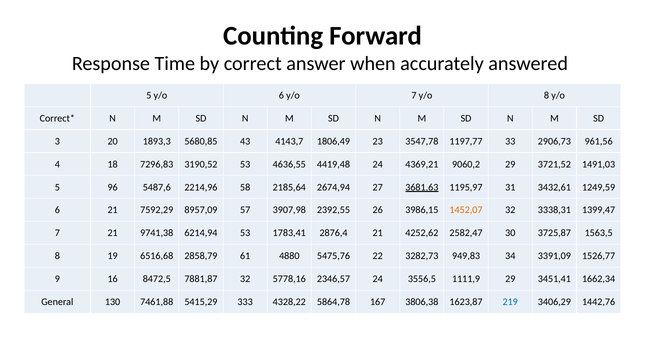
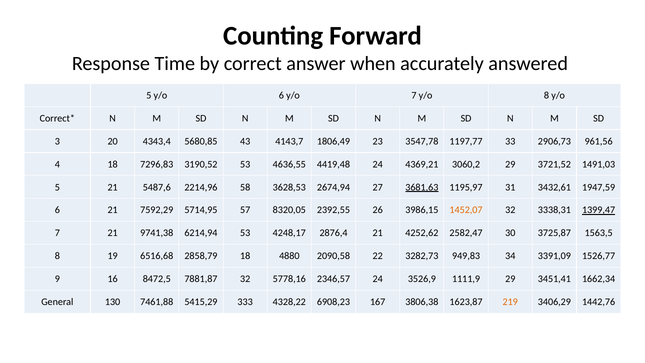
1893,3: 1893,3 -> 4343,4 (157, 141)
9060,2: 9060,2 -> 3060,2 (466, 164)
5 96: 96 -> 21 (113, 187)
2185,64: 2185,64 -> 3628,53 (289, 187)
1249,59: 1249,59 -> 1947,59 (599, 187)
8957,09: 8957,09 -> 5714,95 (201, 210)
3907,98: 3907,98 -> 8320,05 (289, 210)
1399,47 underline: none -> present (599, 210)
1783,41: 1783,41 -> 4248,17 (289, 233)
2858,79 61: 61 -> 18 (245, 256)
5475,76: 5475,76 -> 2090,58 (333, 256)
3556,5: 3556,5 -> 3526,9 (422, 279)
5864,78: 5864,78 -> 6908,23 (333, 302)
219 colour: blue -> orange (510, 302)
